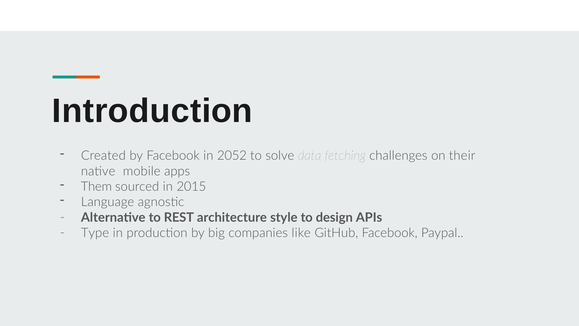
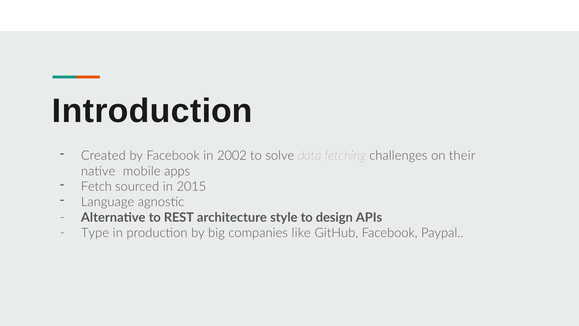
2052: 2052 -> 2002 (232, 156)
Them: Them -> Fetch (96, 186)
